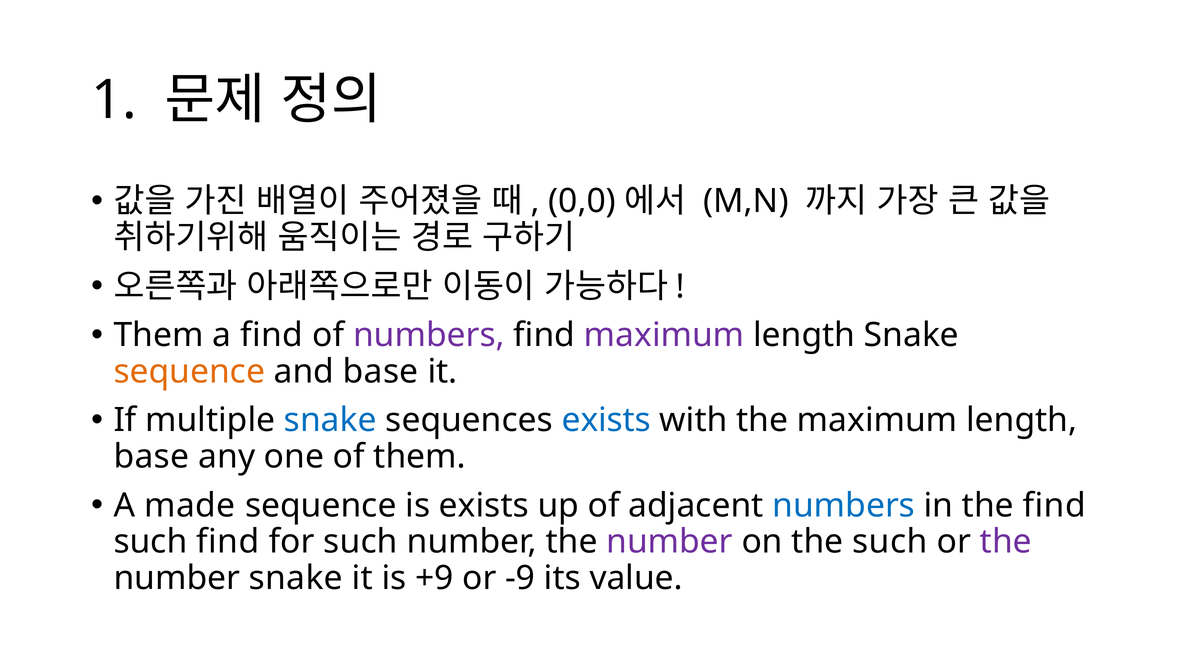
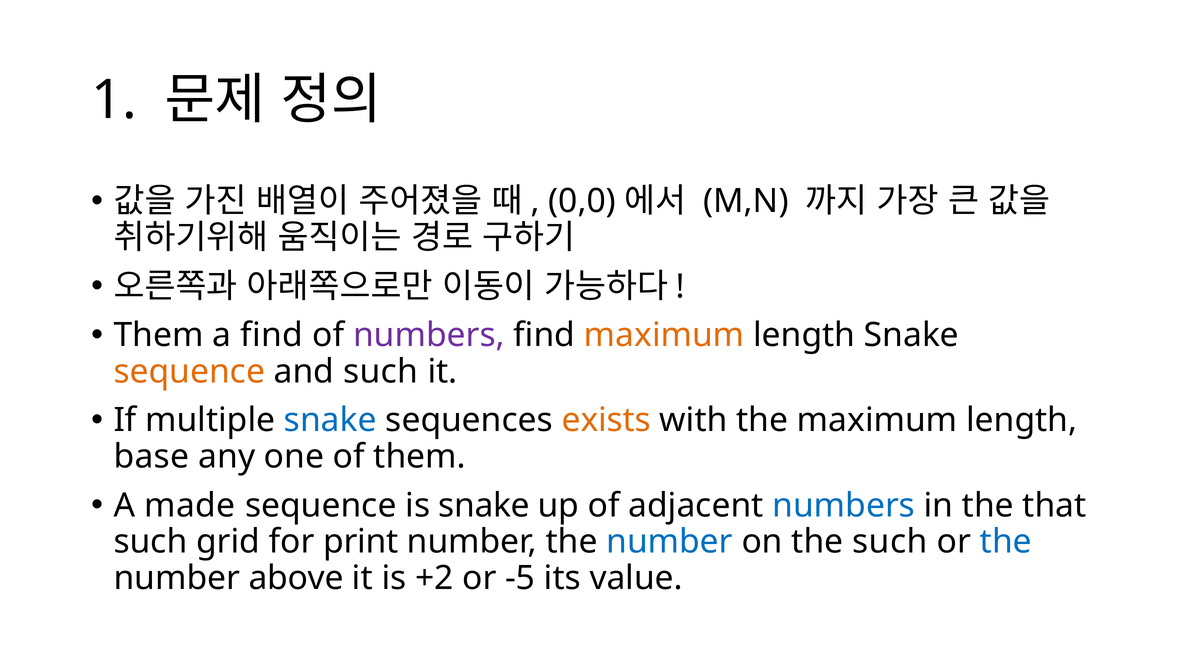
maximum colour: purple -> orange (664, 336)
and base: base -> such (381, 372)
exists colour: blue -> orange (606, 421)
is exists: exists -> snake (484, 506)
the find: find -> that (1054, 506)
such find: find -> grid (228, 542)
for such: such -> print (361, 542)
number colour: purple -> blue (670, 542)
the colour: purple -> blue (1006, 542)
number snake: snake -> above (296, 579)
+9: +9 -> +2 (434, 579)
-9: -9 -> -5 (520, 579)
